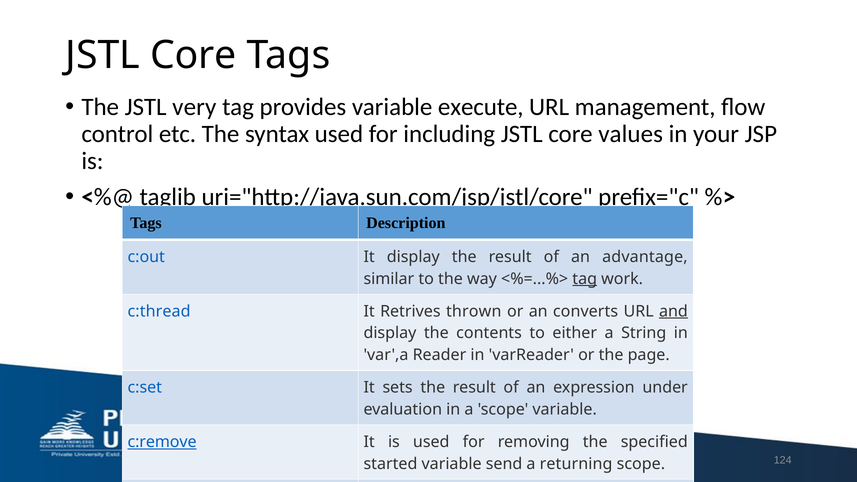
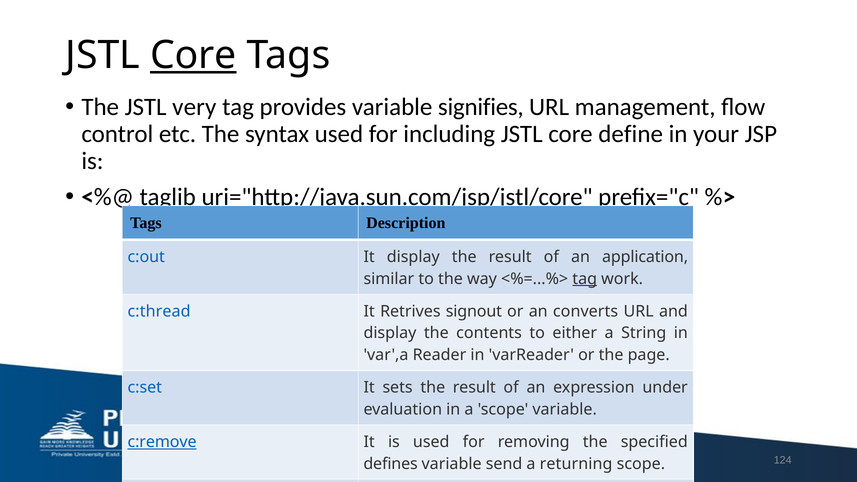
Core underline: none -> present (193, 55)
execute: execute -> signifies (481, 107)
values: values -> define (631, 134)
advantage: advantage -> application (645, 257)
thrown: thrown -> signout (474, 311)
and underline: present -> none (673, 311)
started: started -> defines (391, 464)
